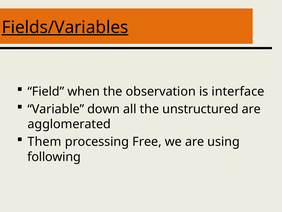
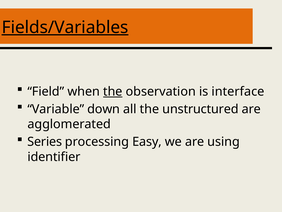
the underline: none -> present (113, 91)
Them: Them -> Series (45, 141)
Free: Free -> Easy (147, 141)
following: following -> identifier (54, 157)
